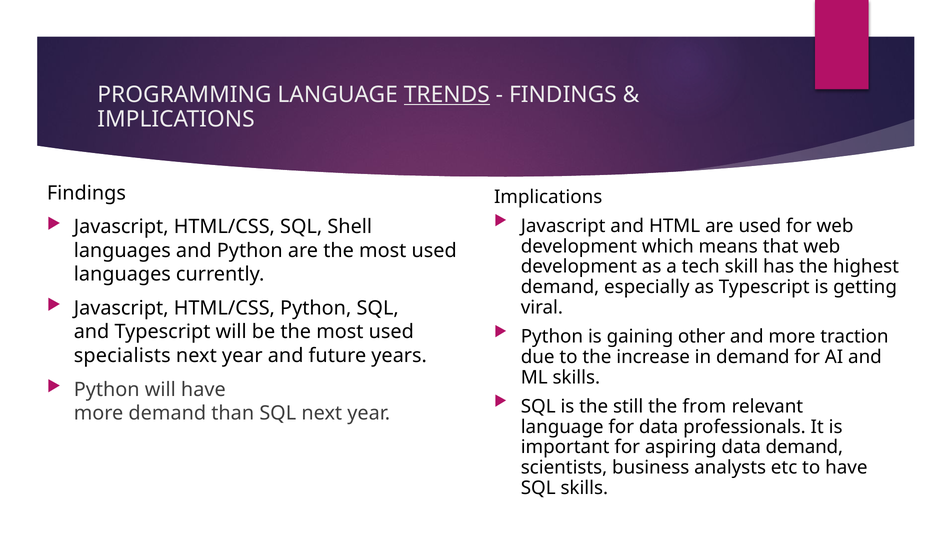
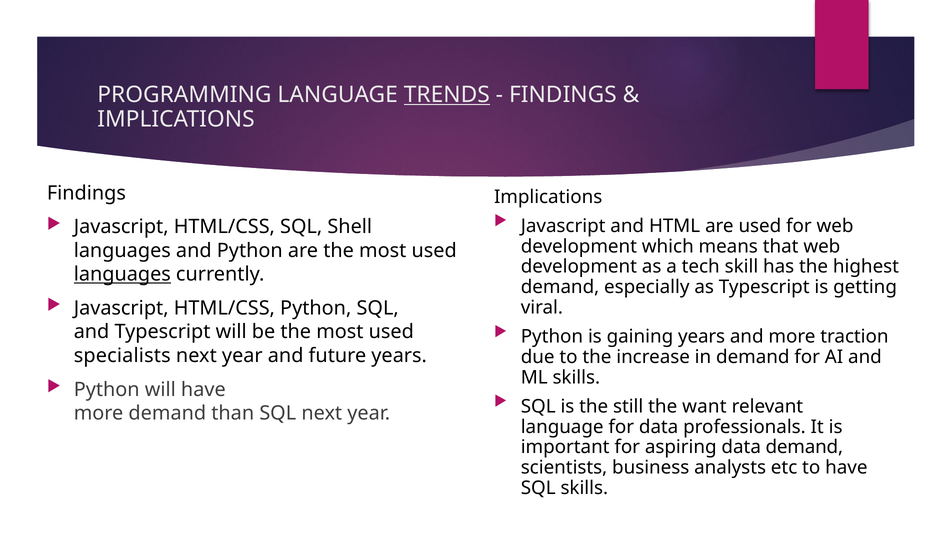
languages underline: none -> present (122, 275)
gaining other: other -> years (702, 337)
from: from -> want (704, 407)
